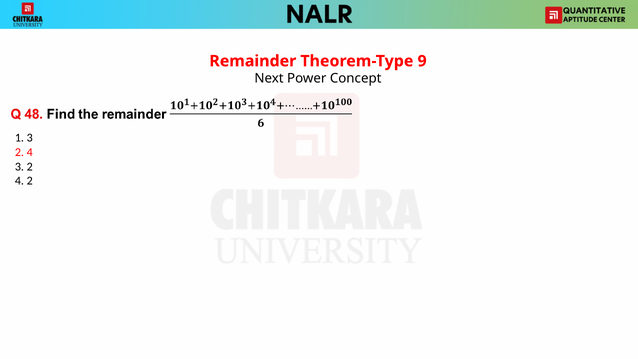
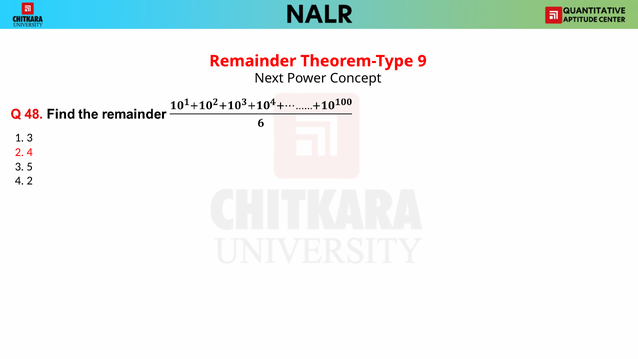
2: 2 -> 5 (30, 167)
